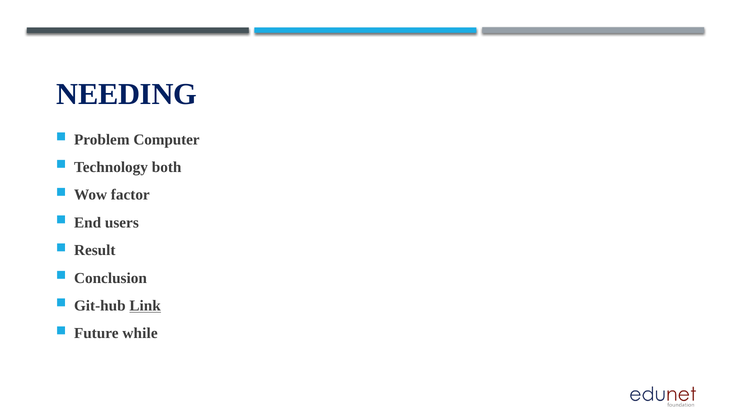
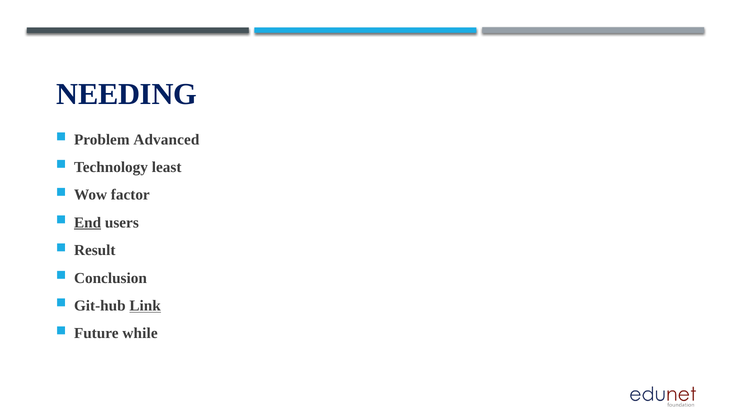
Computer: Computer -> Advanced (166, 140)
both: both -> least (167, 167)
End underline: none -> present (88, 223)
